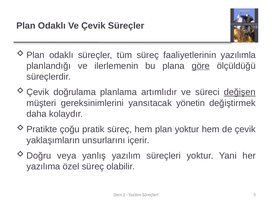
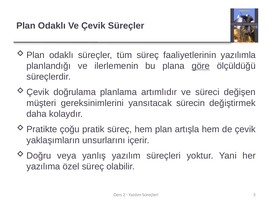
değişen underline: present -> none (240, 92)
yönetin: yönetin -> sürecin (191, 103)
plan yoktur: yoktur -> artışla (187, 129)
